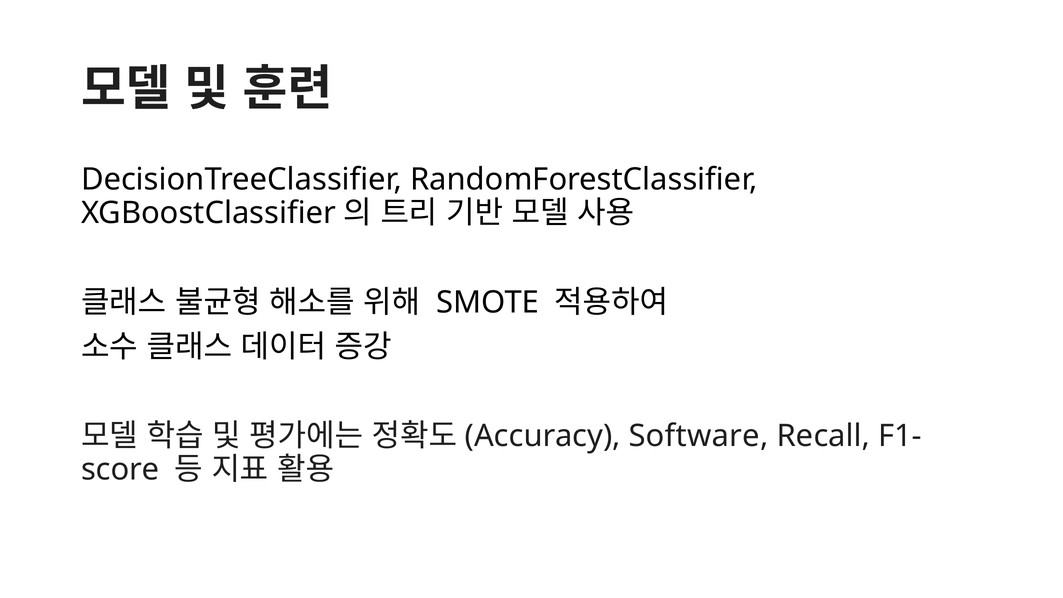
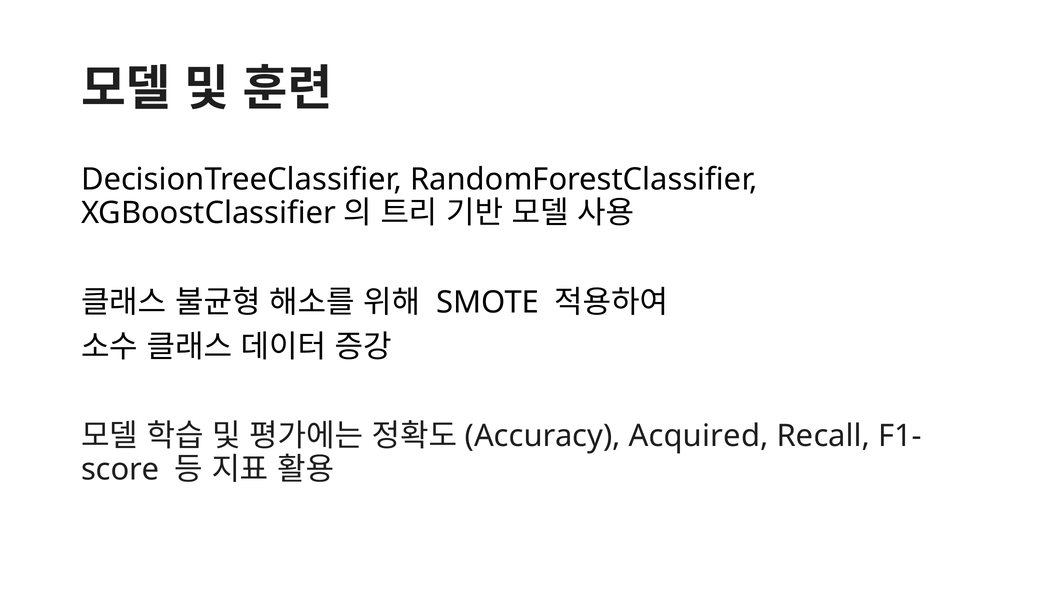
Software: Software -> Acquired (699, 436)
